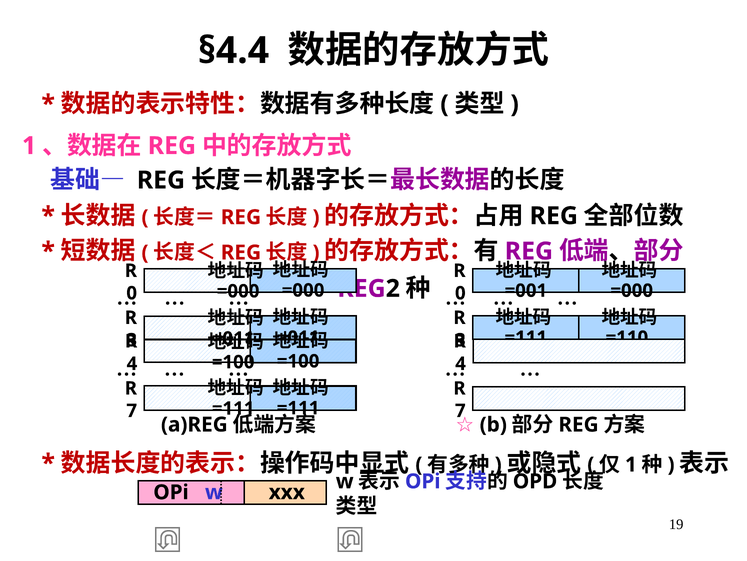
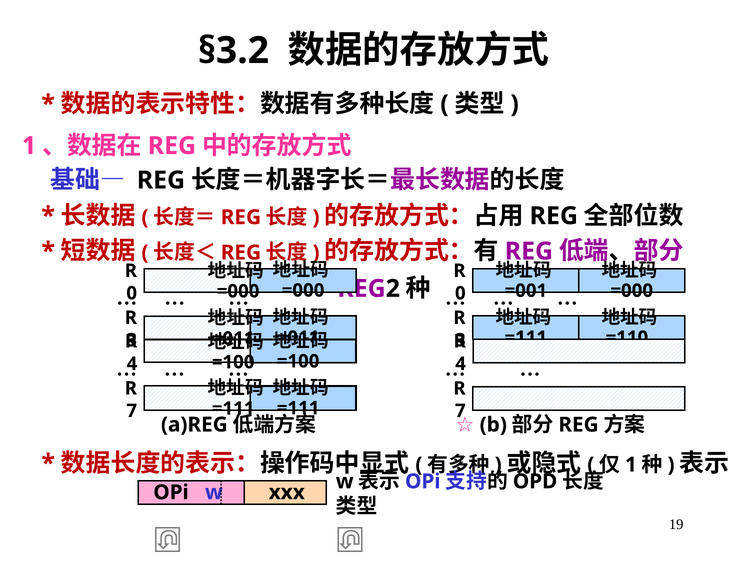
§4.4: §4.4 -> §3.2 (233, 51)
